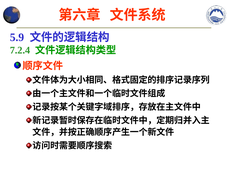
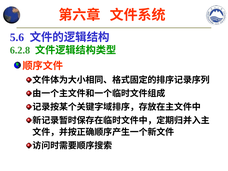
5.9: 5.9 -> 5.6 (17, 37)
7.2.4: 7.2.4 -> 6.2.8 (20, 50)
